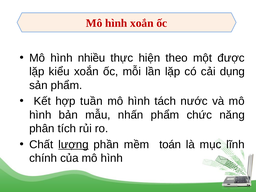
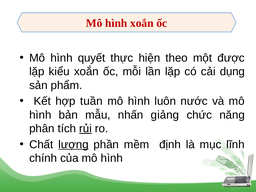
nhiều: nhiều -> quyết (92, 58)
tách: tách -> luôn (165, 101)
nhấn phẩm: phẩm -> giảng (165, 115)
rủi underline: none -> present (86, 129)
toán: toán -> định (170, 144)
